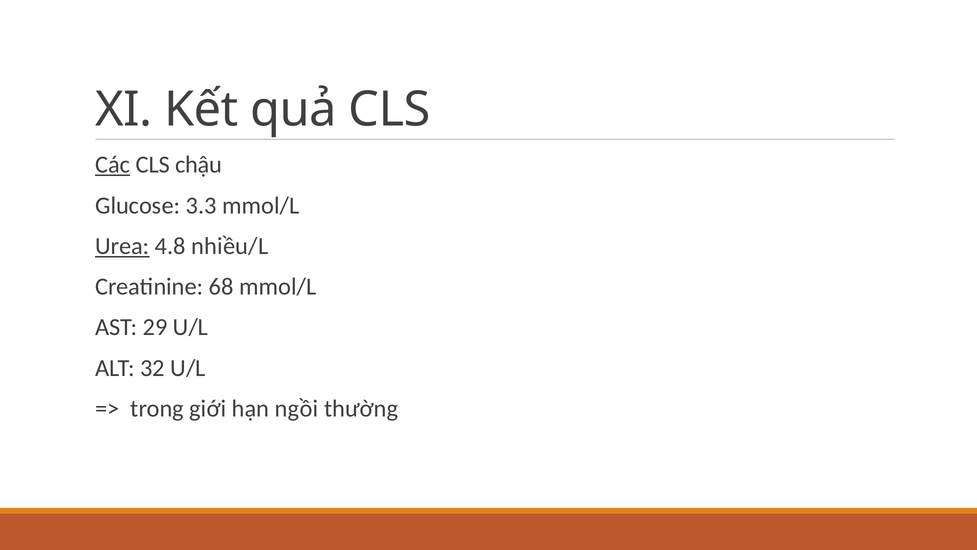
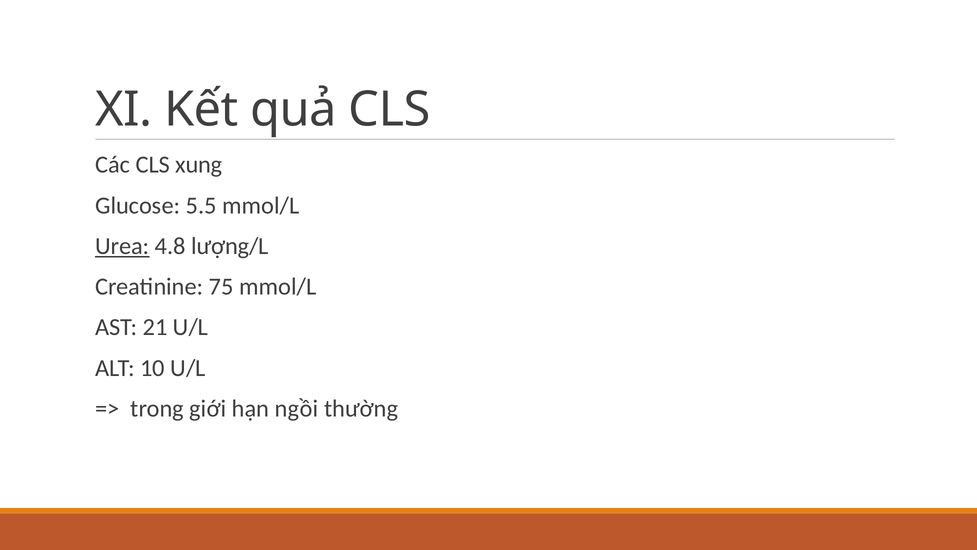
Các underline: present -> none (113, 165)
chậu: chậu -> xung (199, 165)
3.3: 3.3 -> 5.5 (201, 205)
nhiều/L: nhiều/L -> lượng/L (230, 246)
68: 68 -> 75 (221, 287)
29: 29 -> 21 (155, 327)
32: 32 -> 10 (152, 368)
